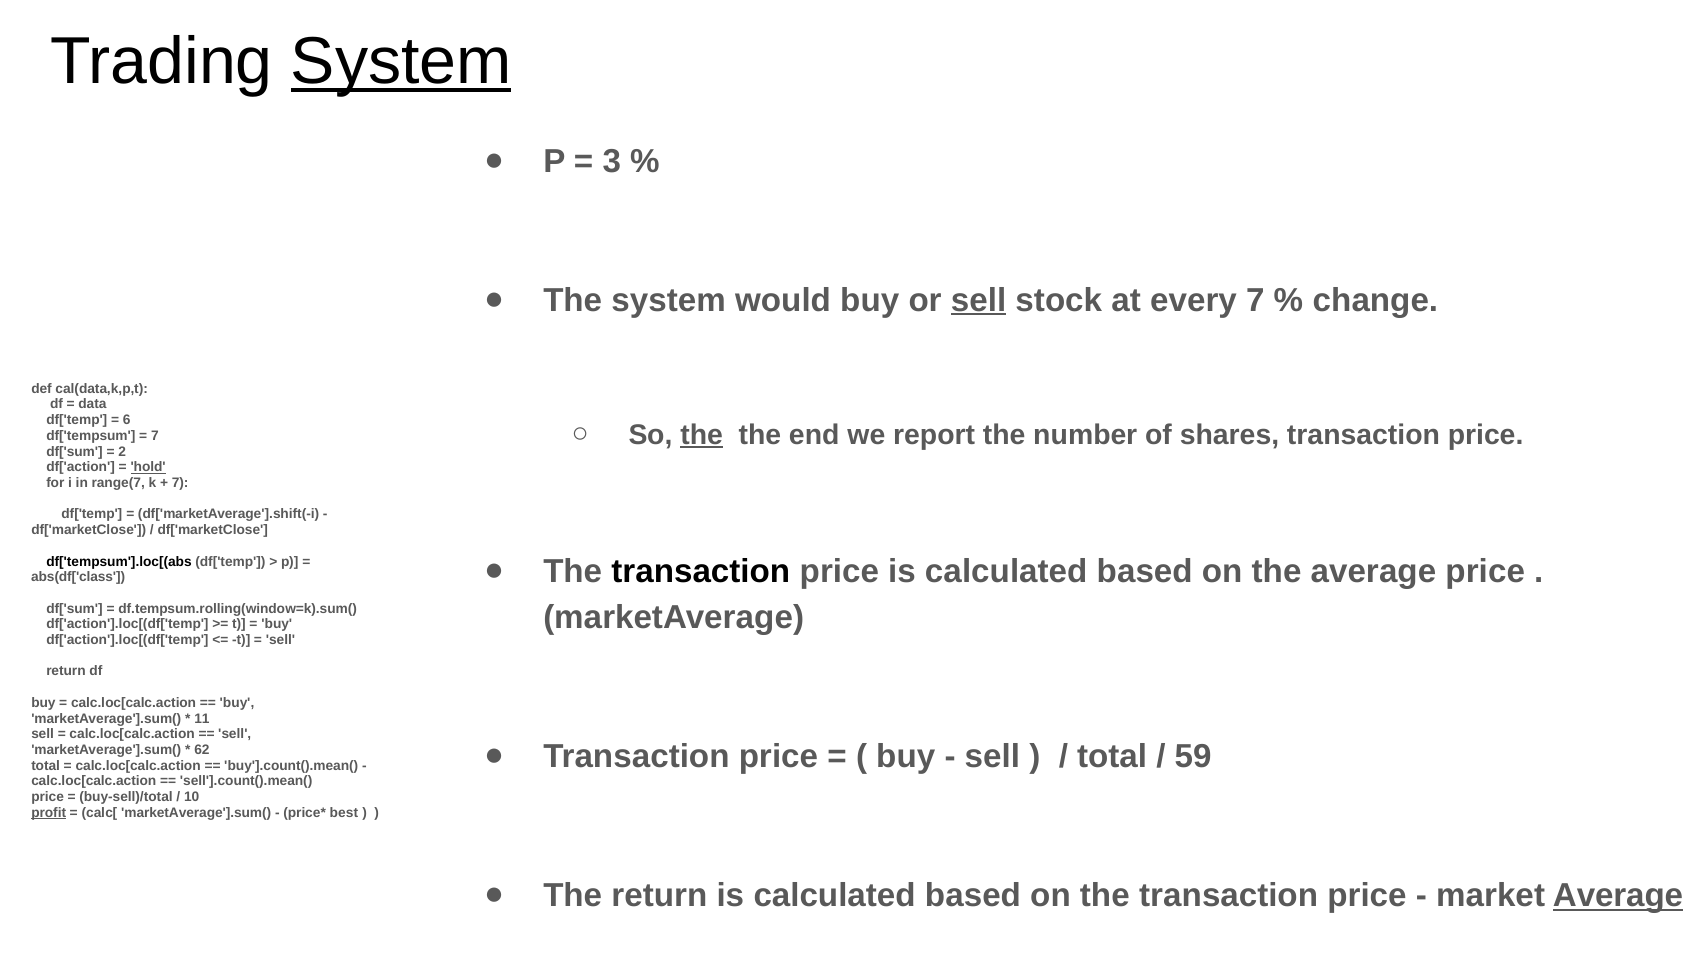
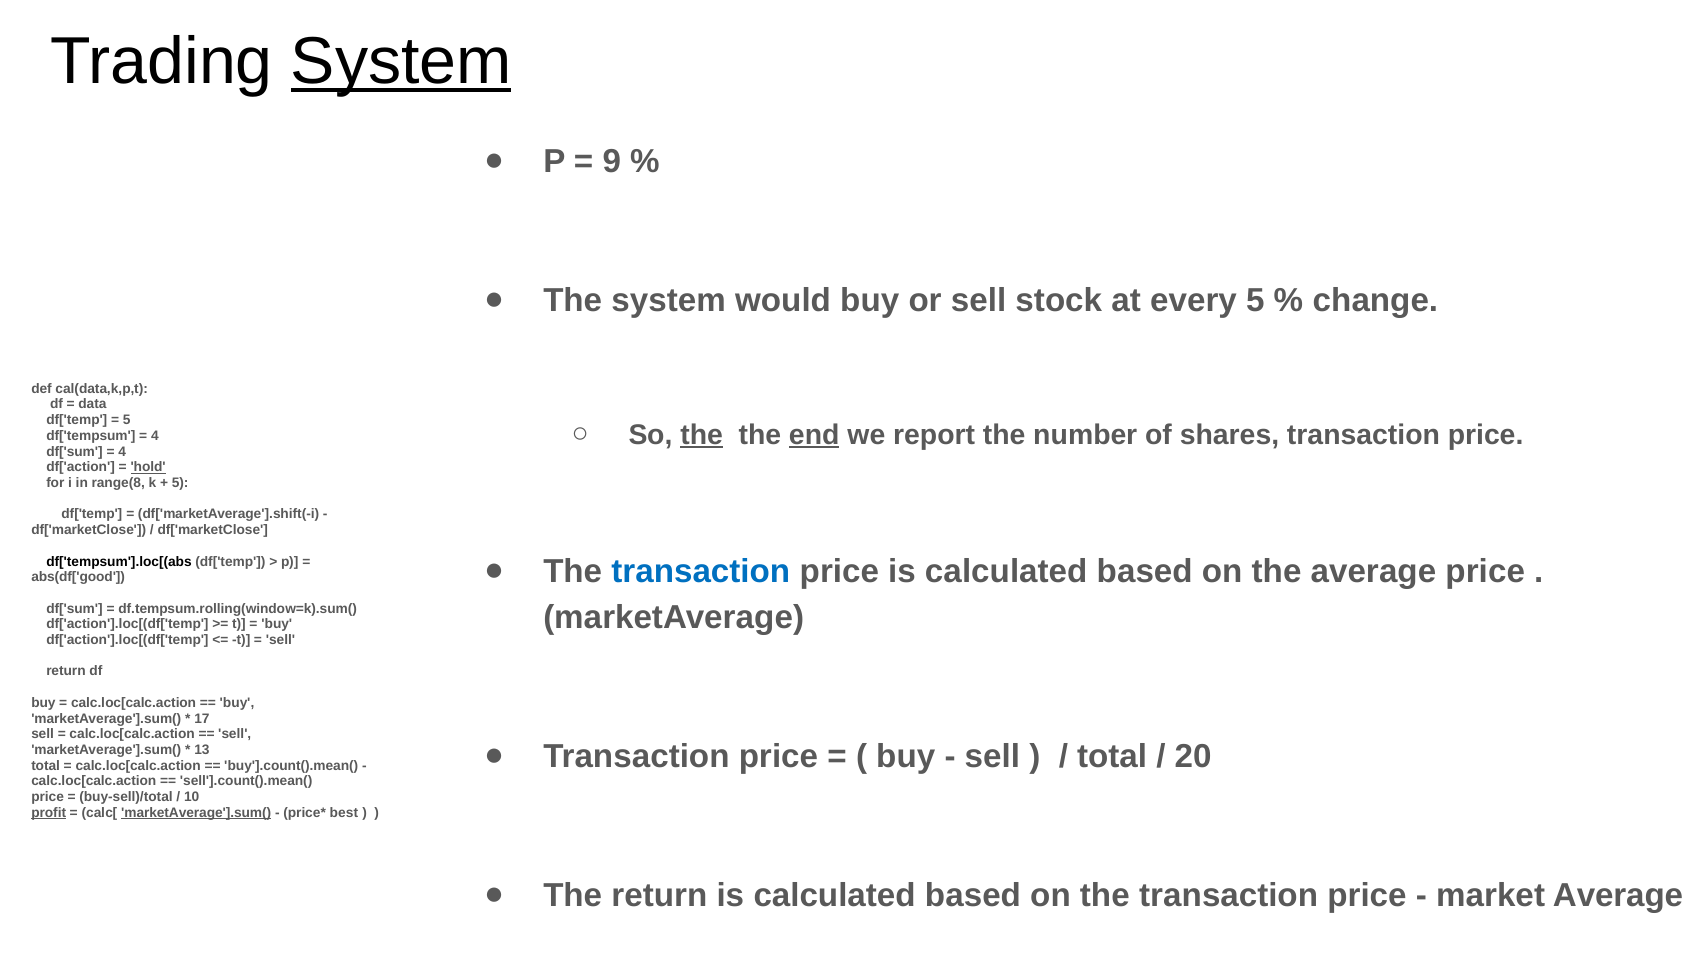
3: 3 -> 9 (612, 161)
sell underline: present -> none (979, 300)
every 7: 7 -> 5 (1255, 300)
6: 6 -> 5 (127, 420)
end underline: none -> present (814, 435)
7: 7 -> 4 (155, 436)
2: 2 -> 4 (122, 452)
range(7: range(7 -> range(8 (118, 483)
7: 7 -> 5 (180, 483)
transaction colour: black -> blue (701, 572)
abs(df['class: abs(df['class -> abs(df['good (78, 577)
11: 11 -> 17 (202, 719)
59: 59 -> 20 (1193, 757)
62: 62 -> 13 (202, 750)
marketAverage'].sum( underline: none -> present (196, 813)
Average underline: present -> none (1618, 896)
